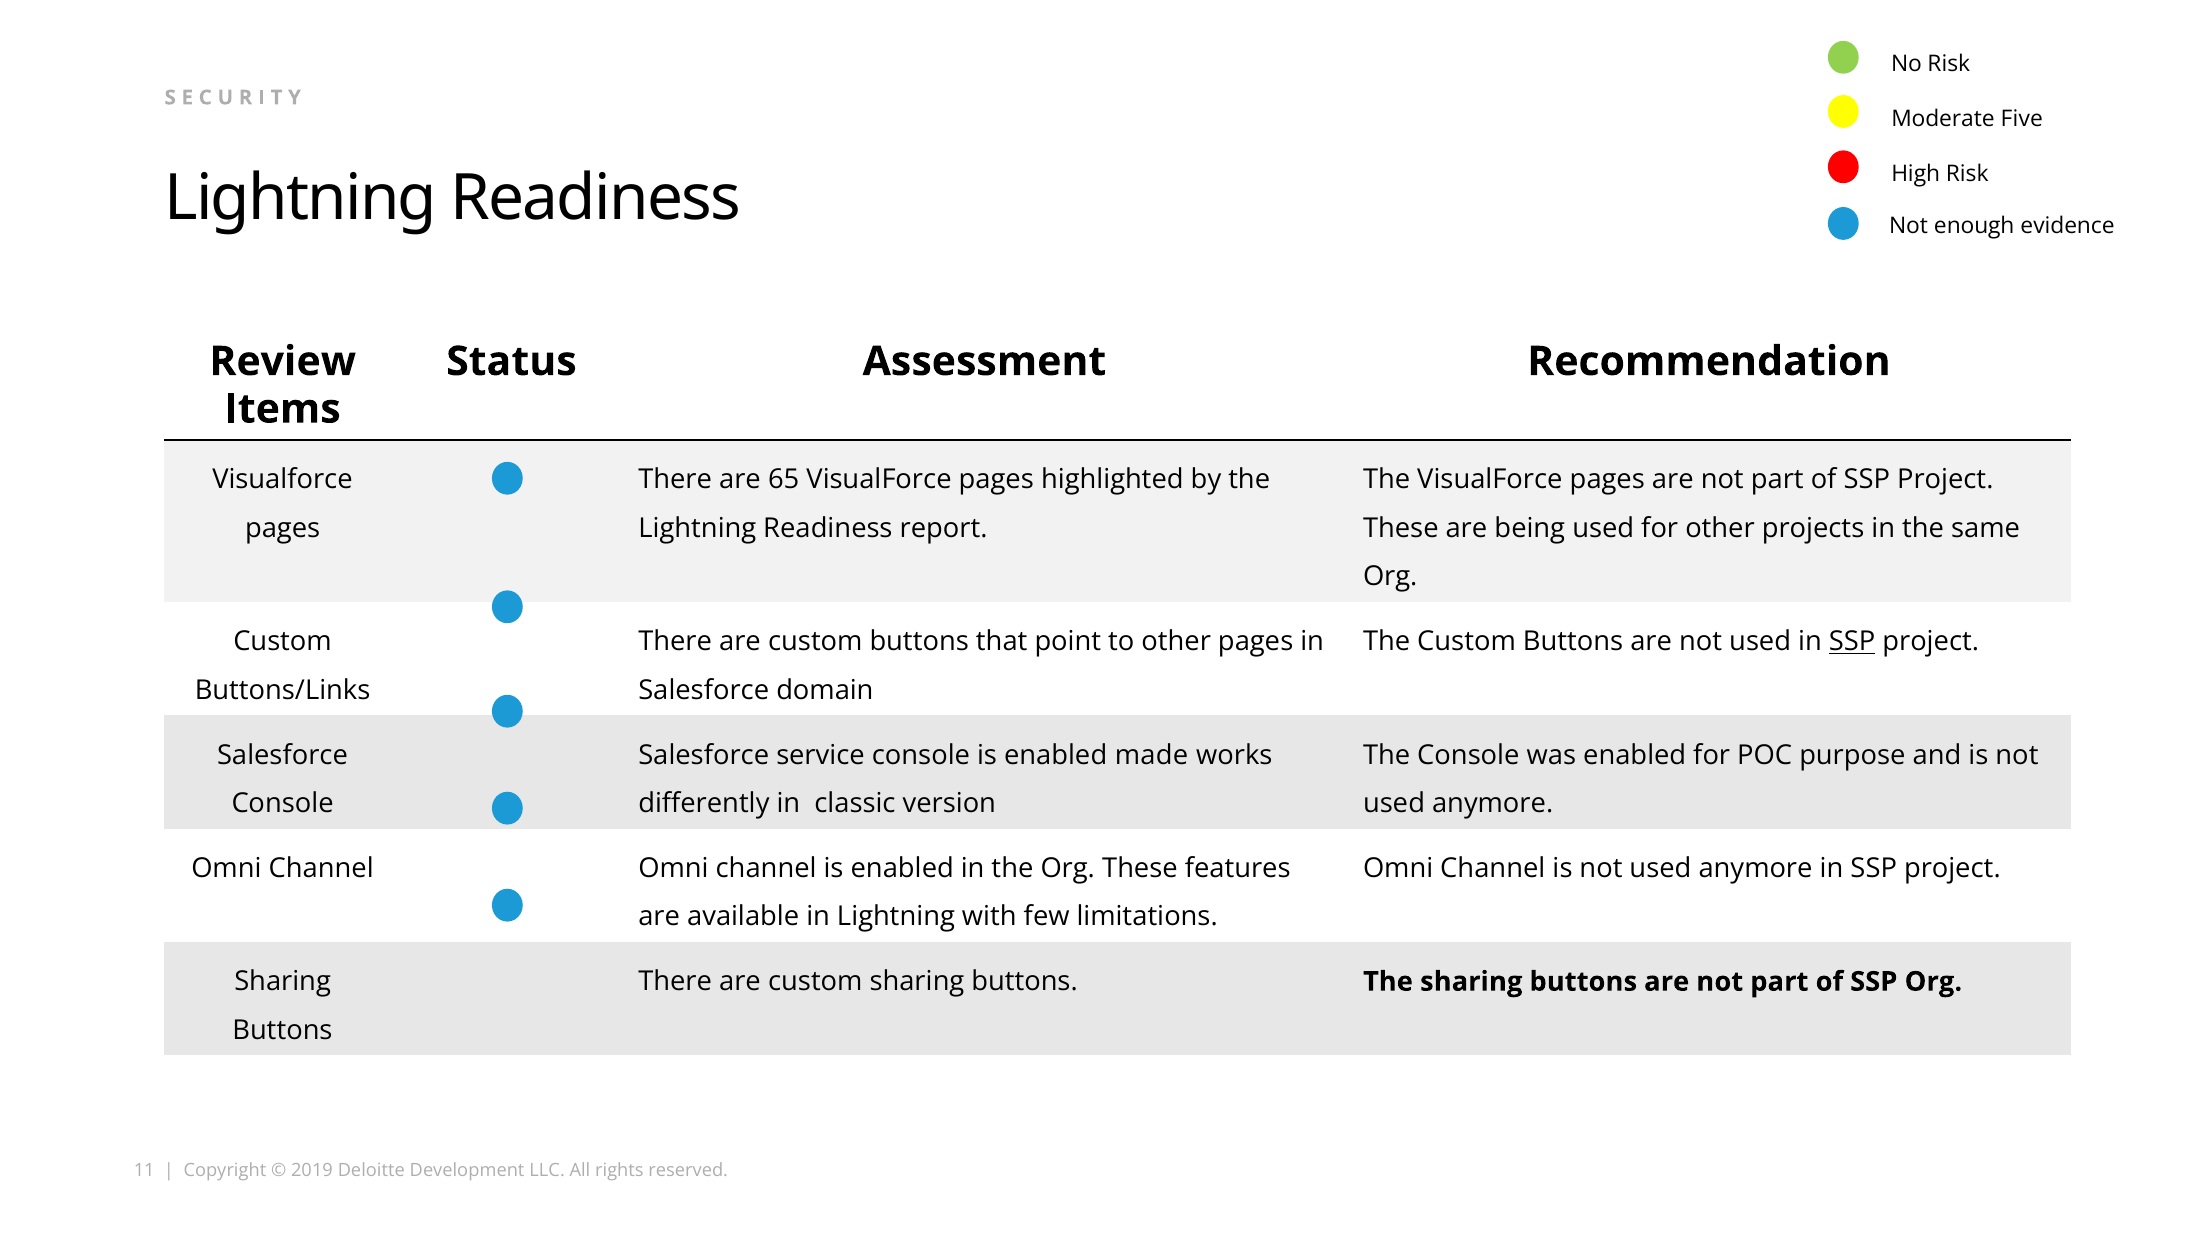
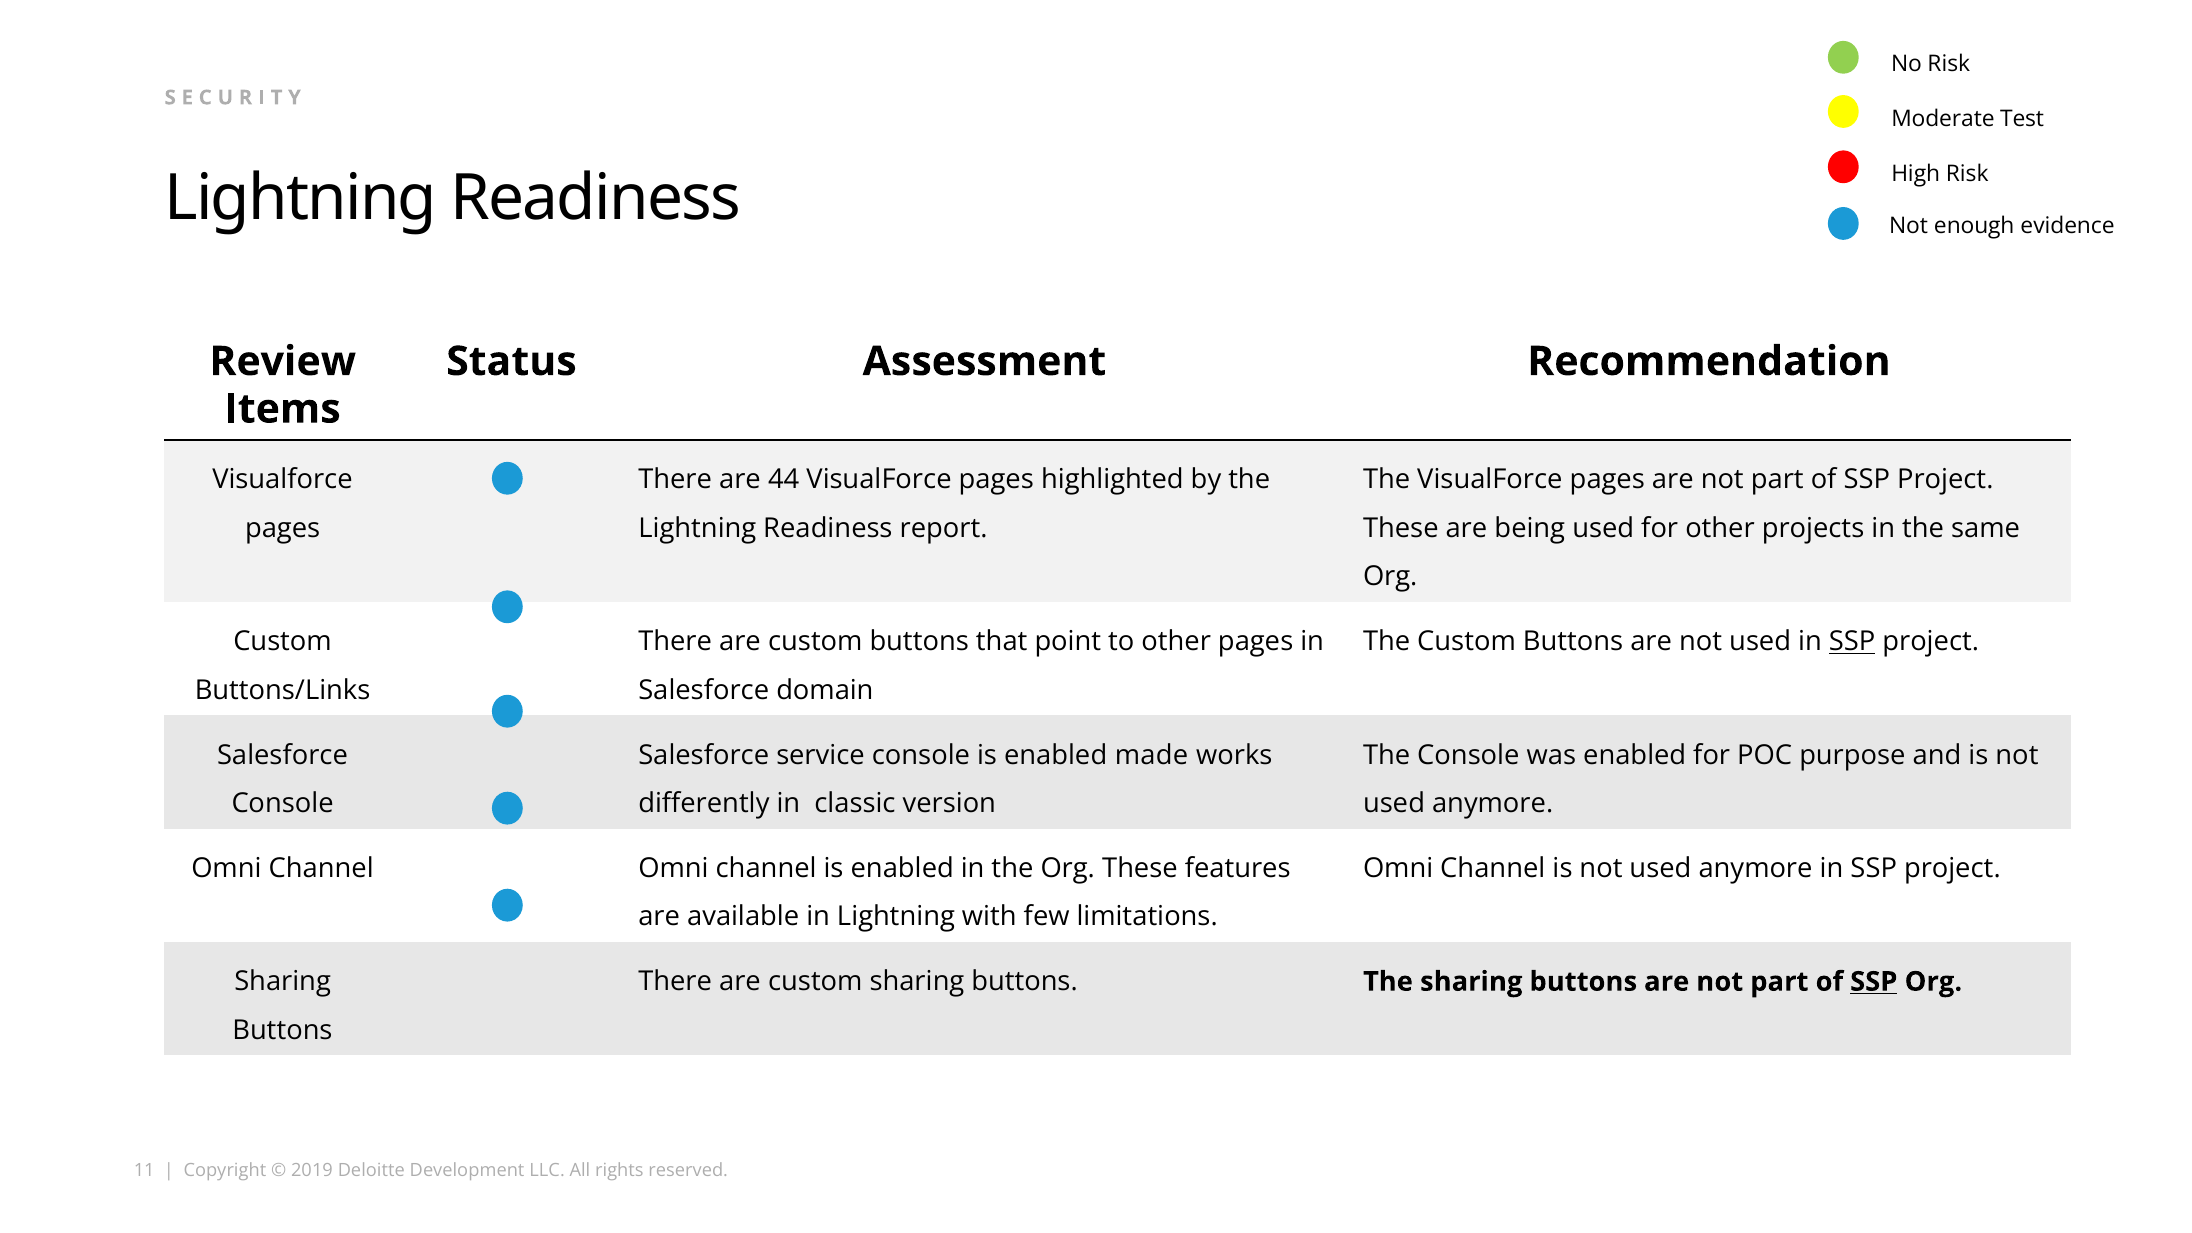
Five: Five -> Test (2022, 119)
65: 65 -> 44 (784, 480)
SSP underline: none -> present (1874, 982)
